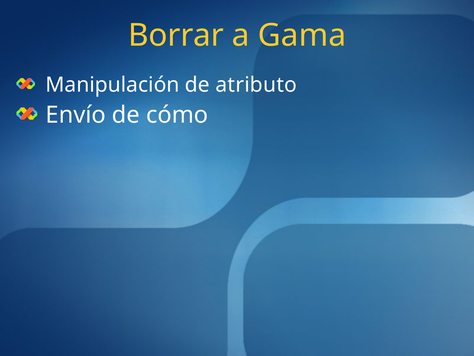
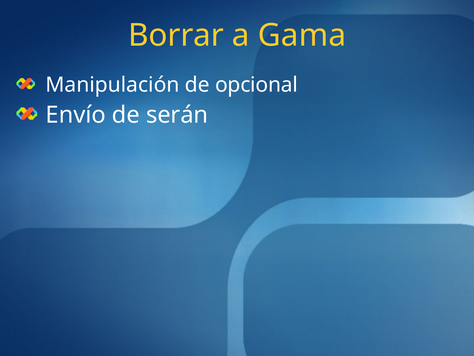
atributo: atributo -> opcional (256, 85)
cómo: cómo -> serán (177, 115)
